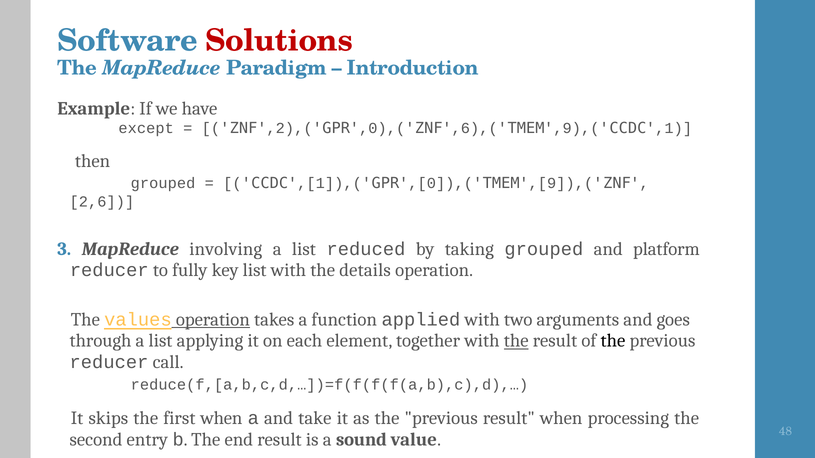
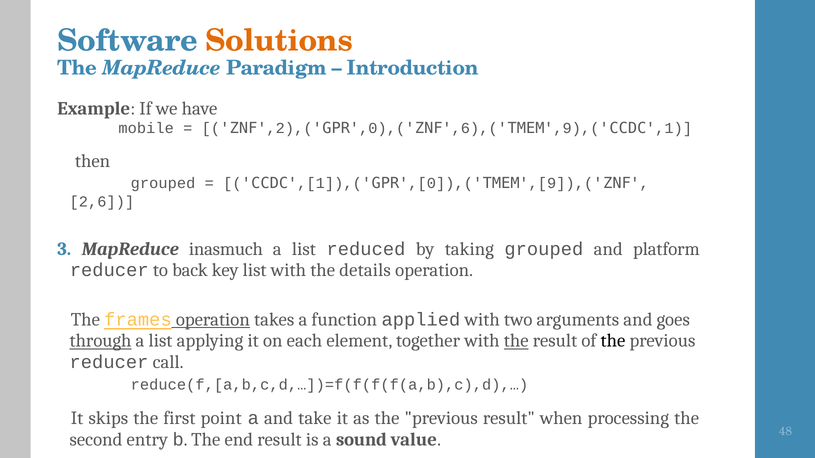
Solutions colour: red -> orange (279, 41)
except: except -> mobile (146, 128)
involving: involving -> inasmuch (226, 249)
fully: fully -> back (190, 271)
values: values -> frames (138, 320)
through underline: none -> present (101, 341)
first when: when -> point (221, 419)
